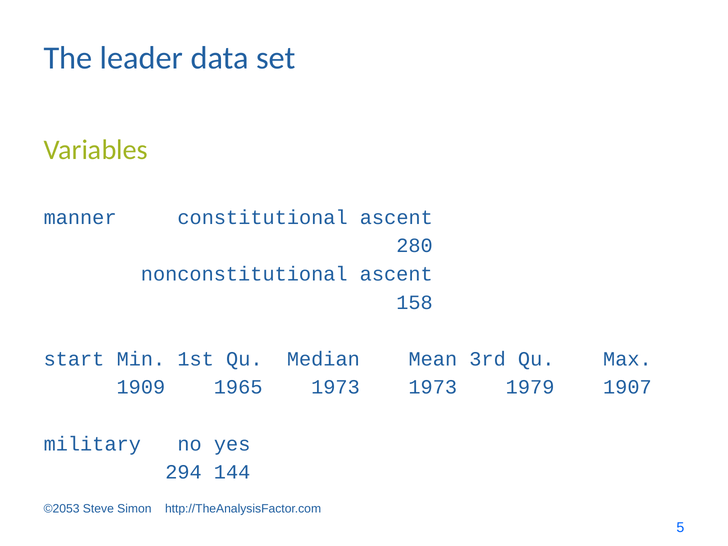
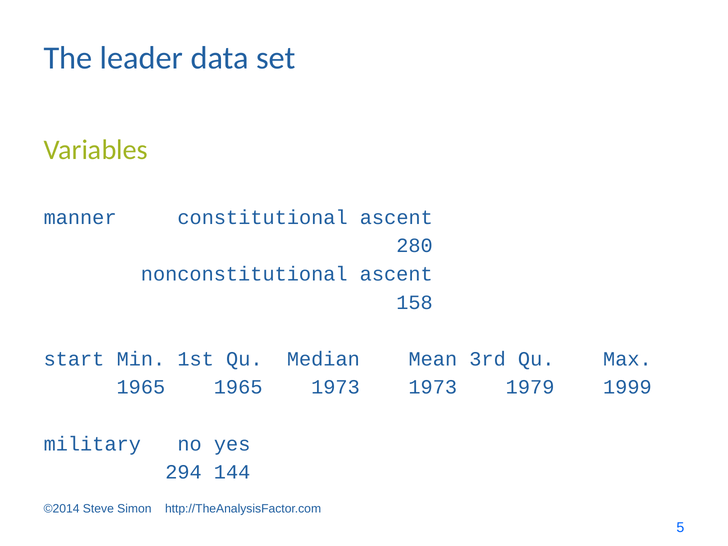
1909: 1909 -> 1965 (141, 387)
1907: 1907 -> 1999 (627, 387)
©2053: ©2053 -> ©2014 (62, 509)
